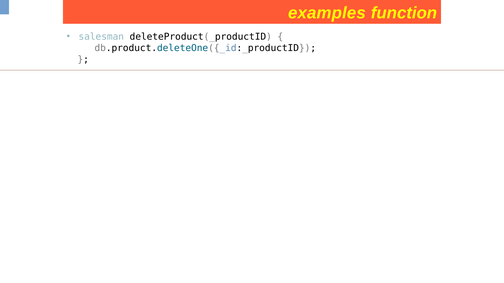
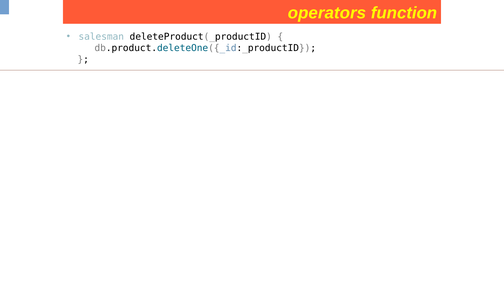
examples: examples -> operators (327, 13)
